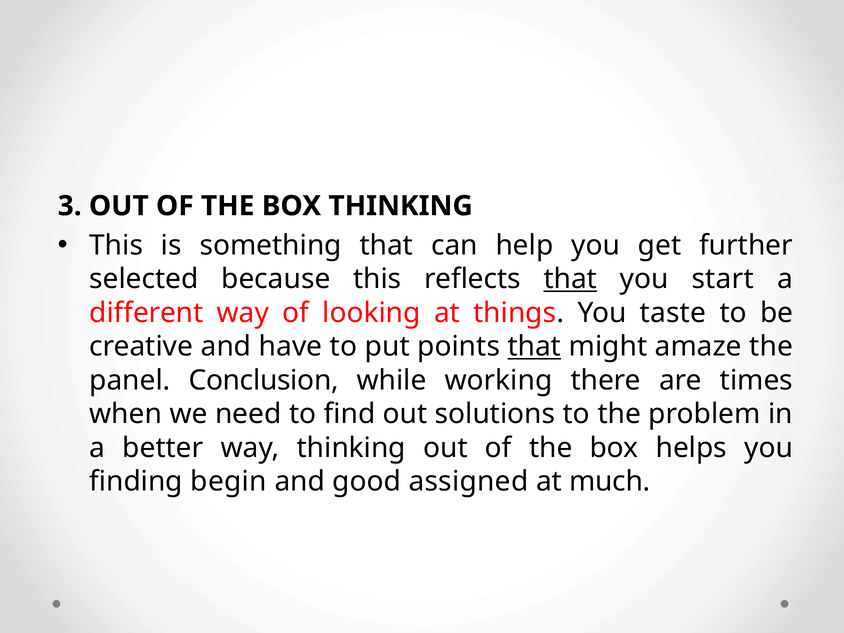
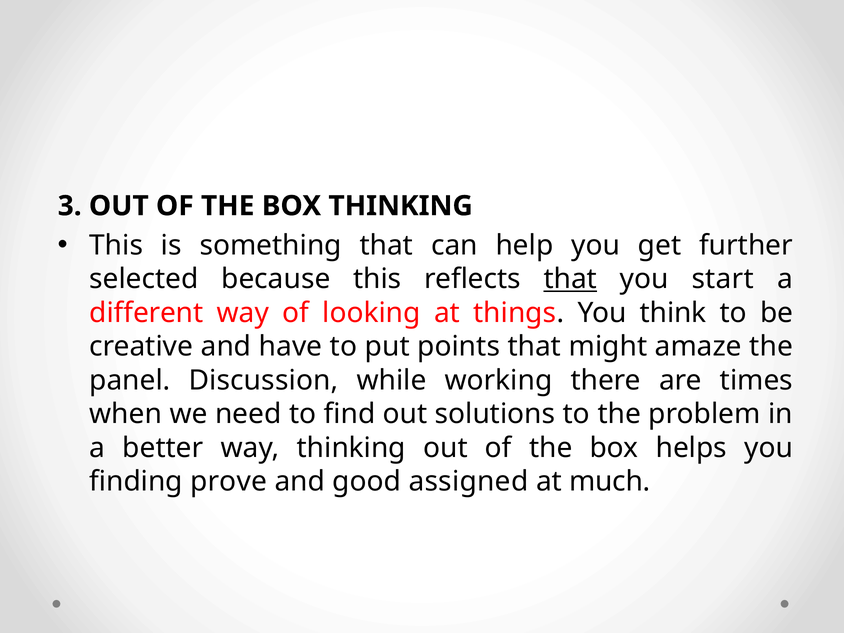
taste: taste -> think (673, 313)
that underline: present -> none (534, 347)
Conclusion: Conclusion -> Discussion (263, 380)
begin: begin -> prove (229, 482)
